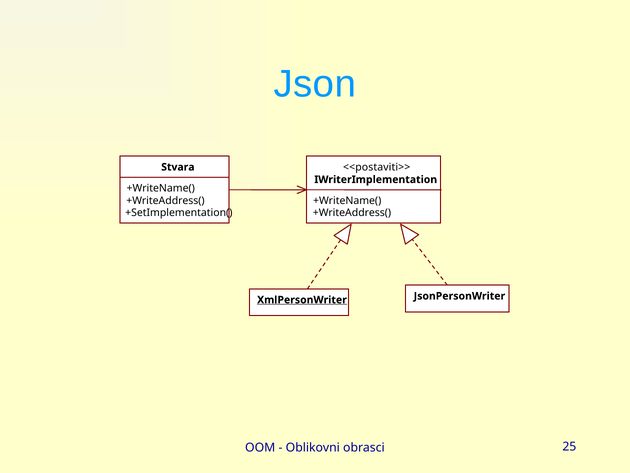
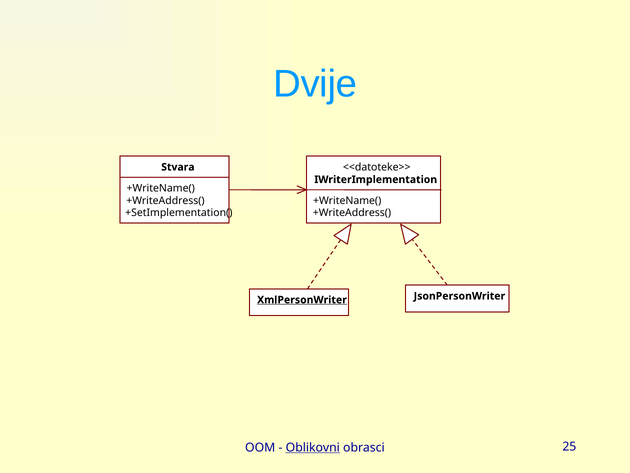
Json: Json -> Dvije (315, 84)
<<postaviti>>: <<postaviti>> -> <<datoteke>> (377, 167)
Oblikovni underline: none -> present (313, 447)
